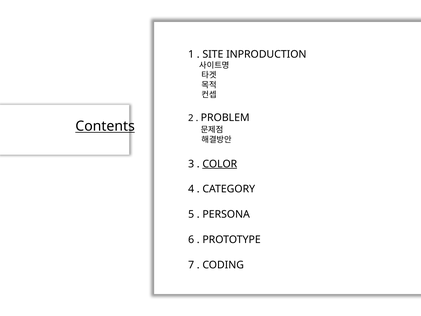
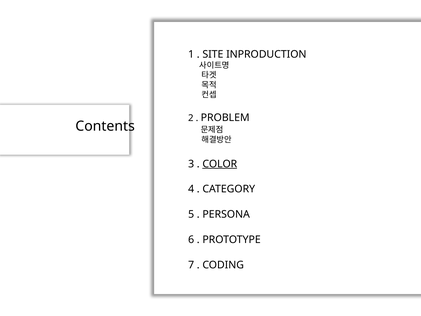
Contents underline: present -> none (105, 126)
